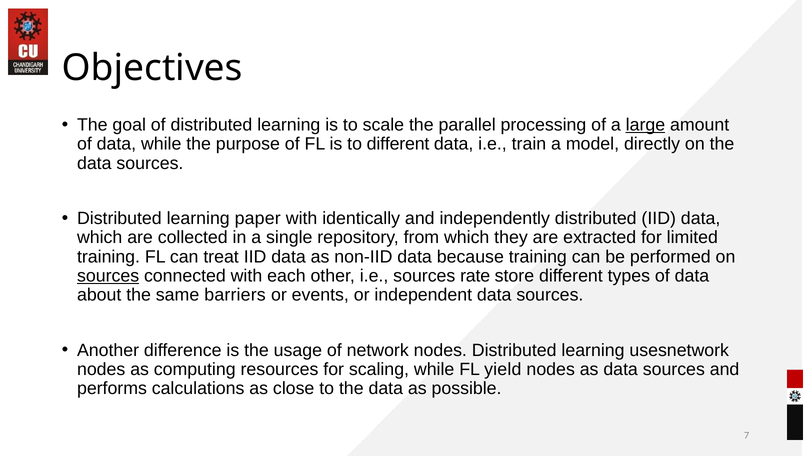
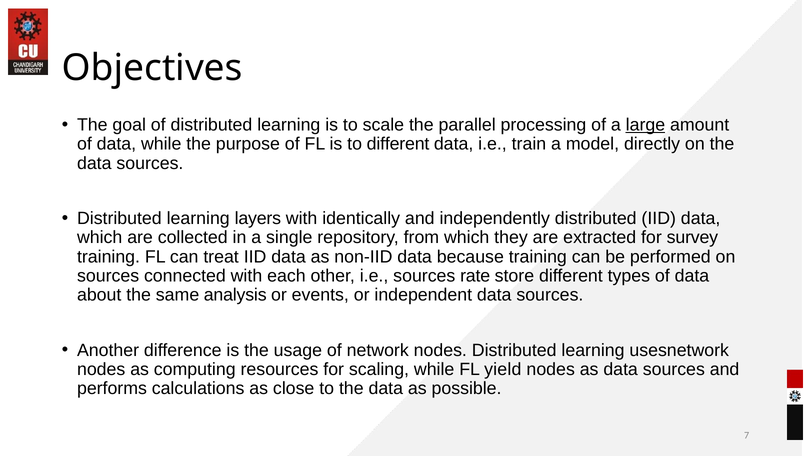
paper: paper -> layers (258, 219)
limited: limited -> survey (692, 238)
sources underline: present -> none (108, 276)
barriers: barriers -> analysis (235, 295)
